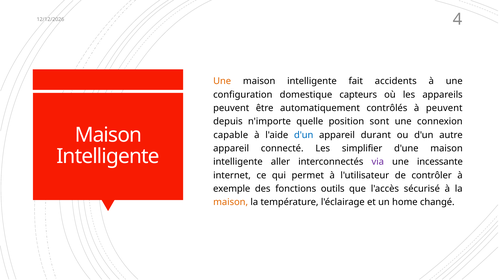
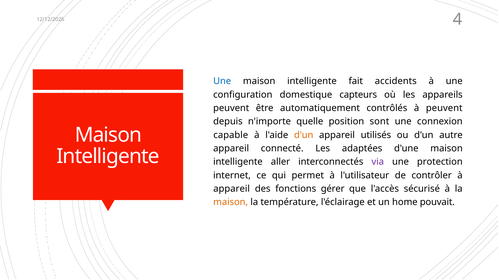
Une colour: orange -> blue (222, 81)
d'un colour: blue -> orange (304, 135)
durant: durant -> utilisés (376, 135)
simplifier: simplifier -> adaptées (362, 149)
incessante: incessante -> protection (440, 162)
exemple: exemple -> appareil (232, 189)
outils: outils -> gérer (333, 189)
changé: changé -> pouvait (437, 203)
